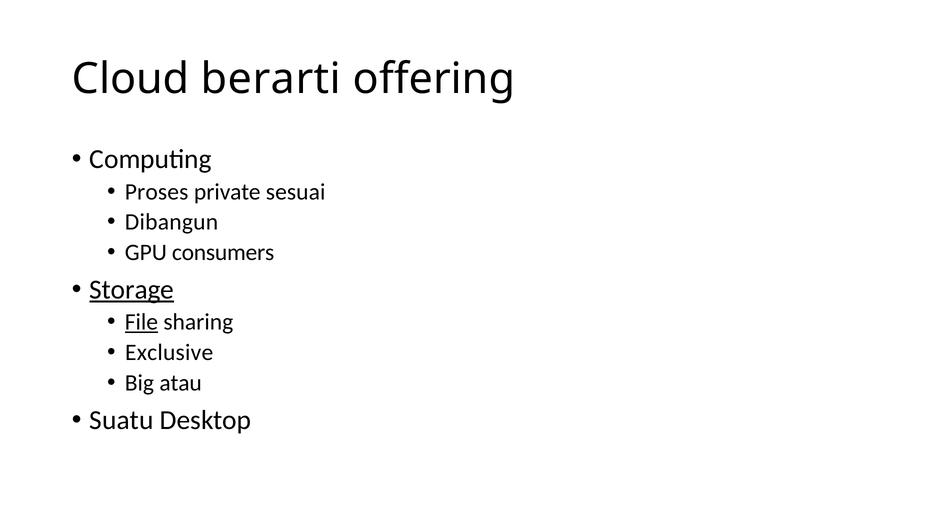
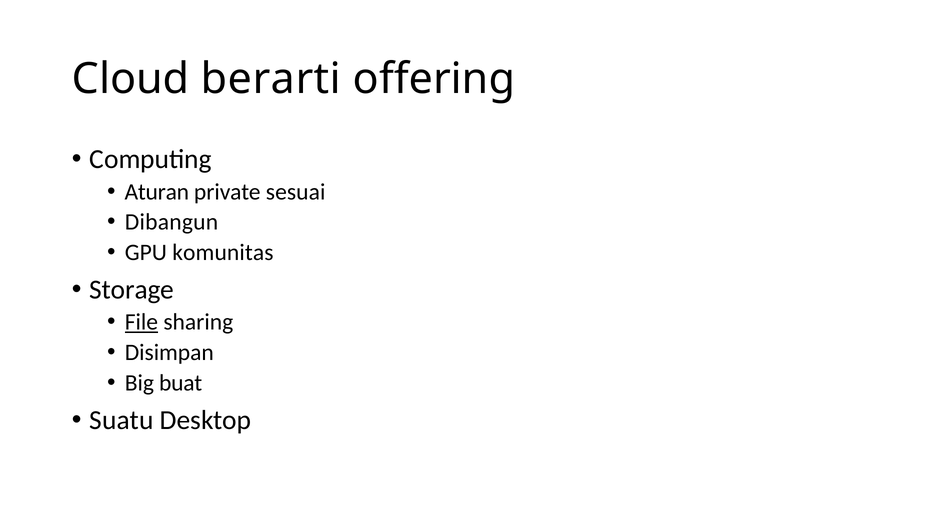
Proses: Proses -> Aturan (157, 192)
consumers: consumers -> komunitas (223, 252)
Storage underline: present -> none (132, 290)
Exclusive: Exclusive -> Disimpan (169, 352)
atau: atau -> buat (181, 383)
